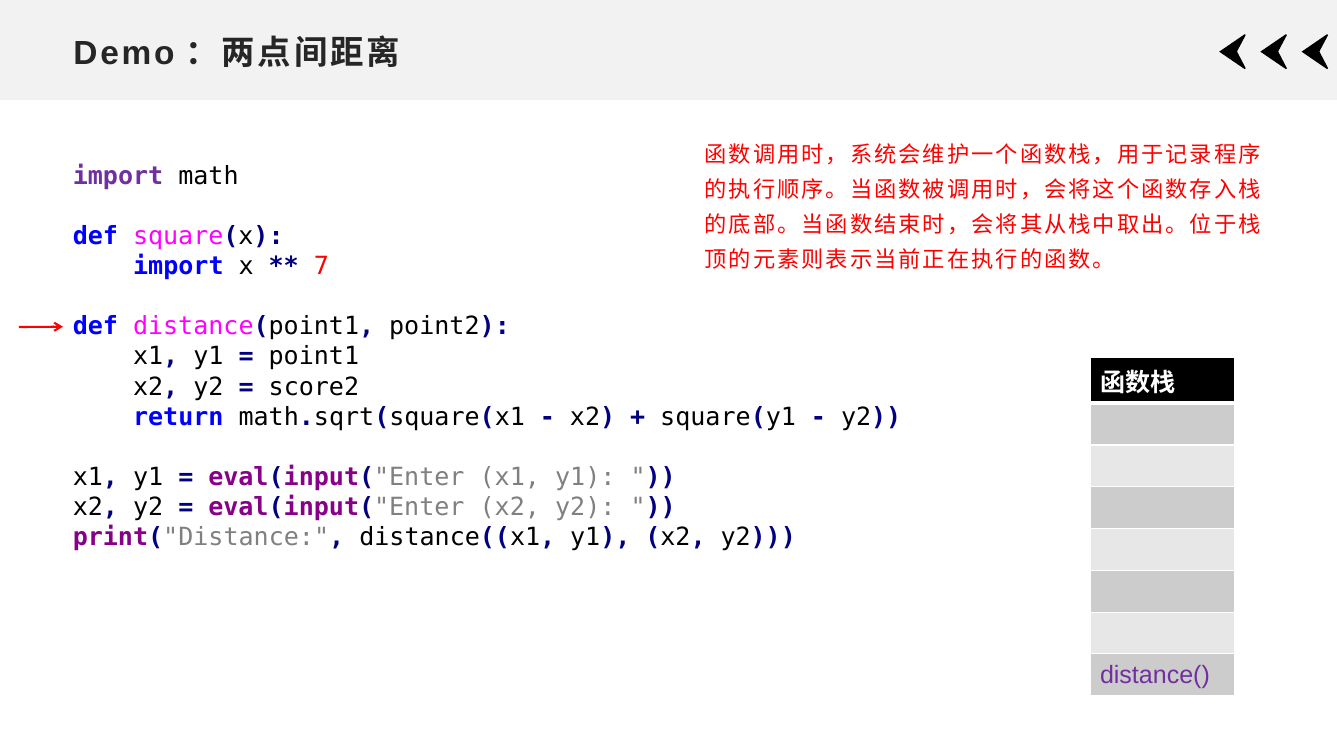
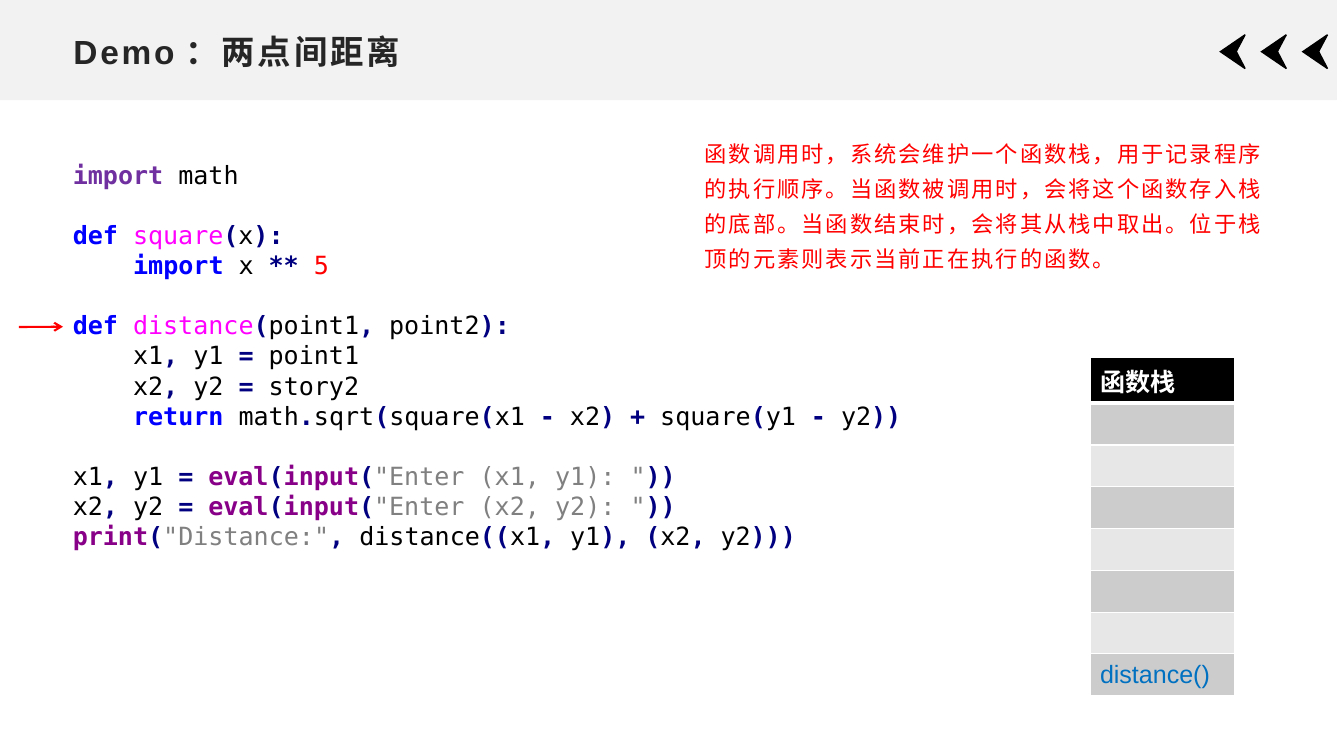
7: 7 -> 5 (321, 266)
score2: score2 -> story2 (314, 387)
distance( colour: purple -> blue (1155, 675)
